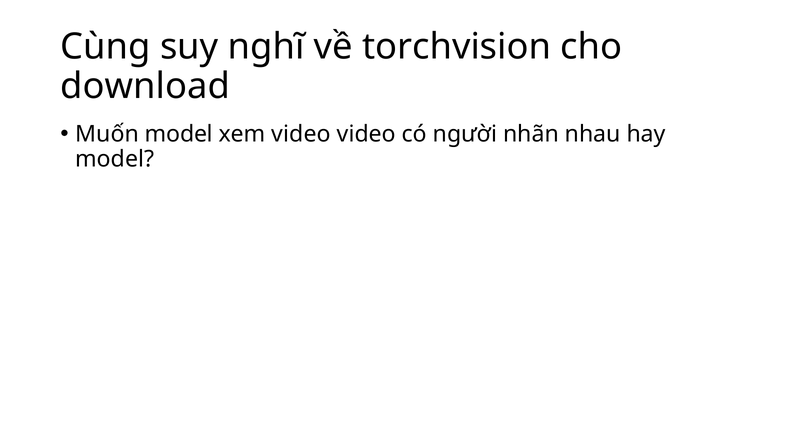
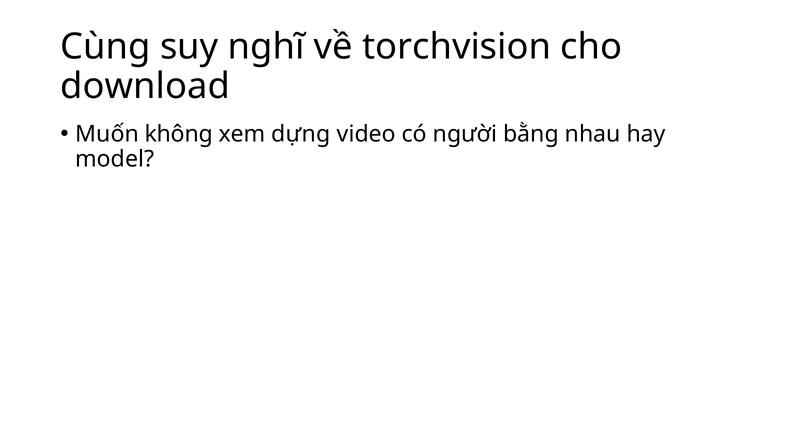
Muốn model: model -> không (179, 134)
xem video: video -> dựng (301, 134)
nhãn: nhãn -> bằng (531, 134)
